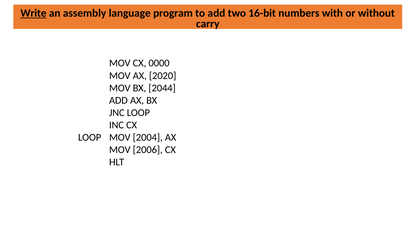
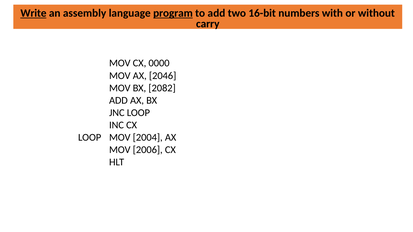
program underline: none -> present (173, 13)
2020: 2020 -> 2046 (163, 76)
2044: 2044 -> 2082 (162, 88)
